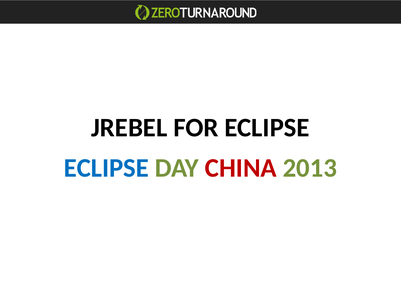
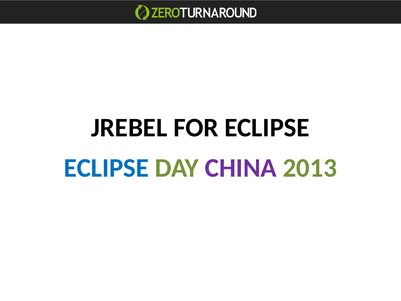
CHINA colour: red -> purple (241, 168)
